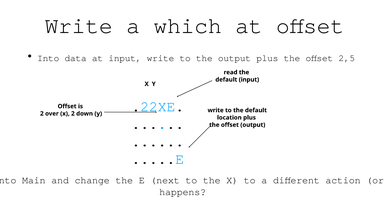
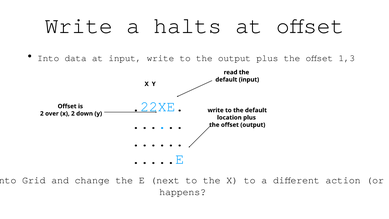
which: which -> halts (188, 25)
2,5: 2,5 -> 1,3 (347, 58)
Main: Main -> Grid (34, 180)
